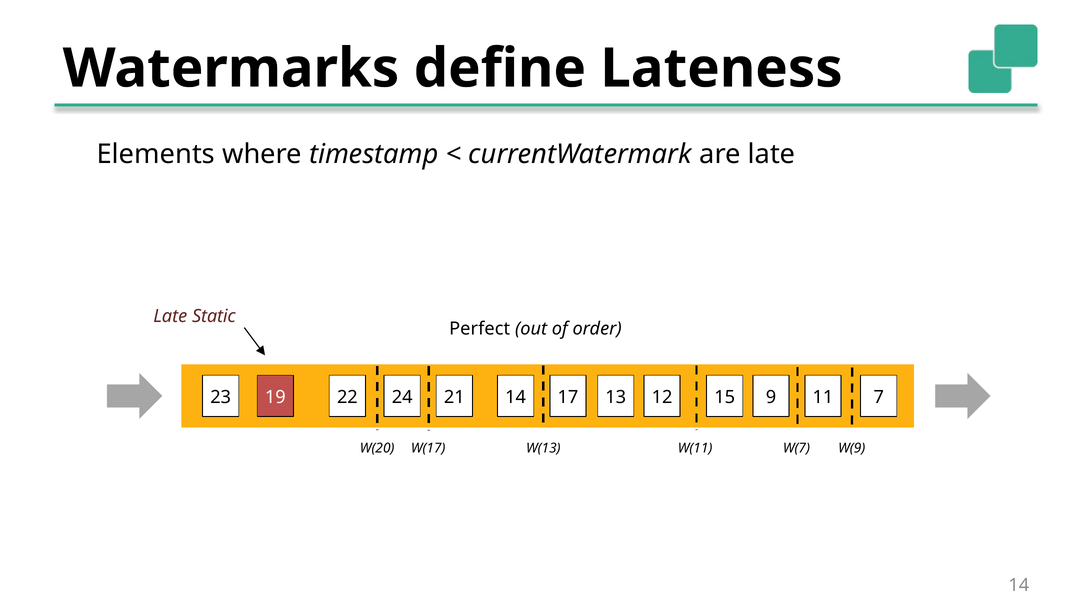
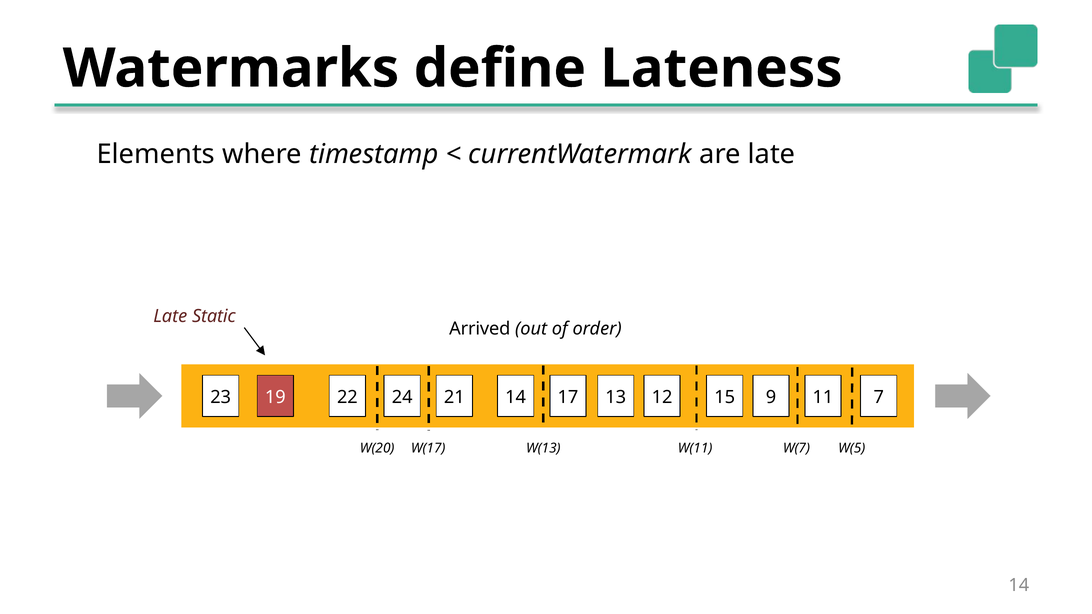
Perfect: Perfect -> Arrived (480, 329)
W(9: W(9 -> W(5 (852, 448)
